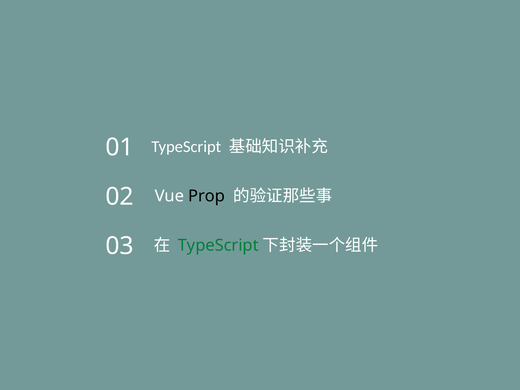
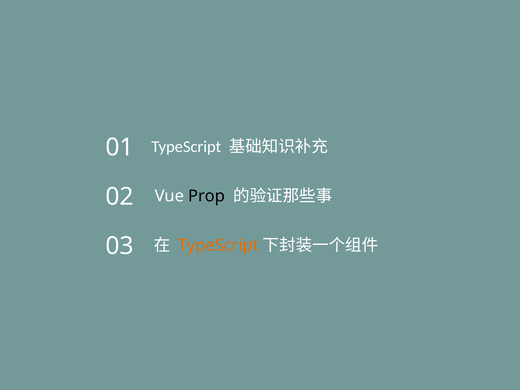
TypeScript colour: green -> orange (218, 245)
